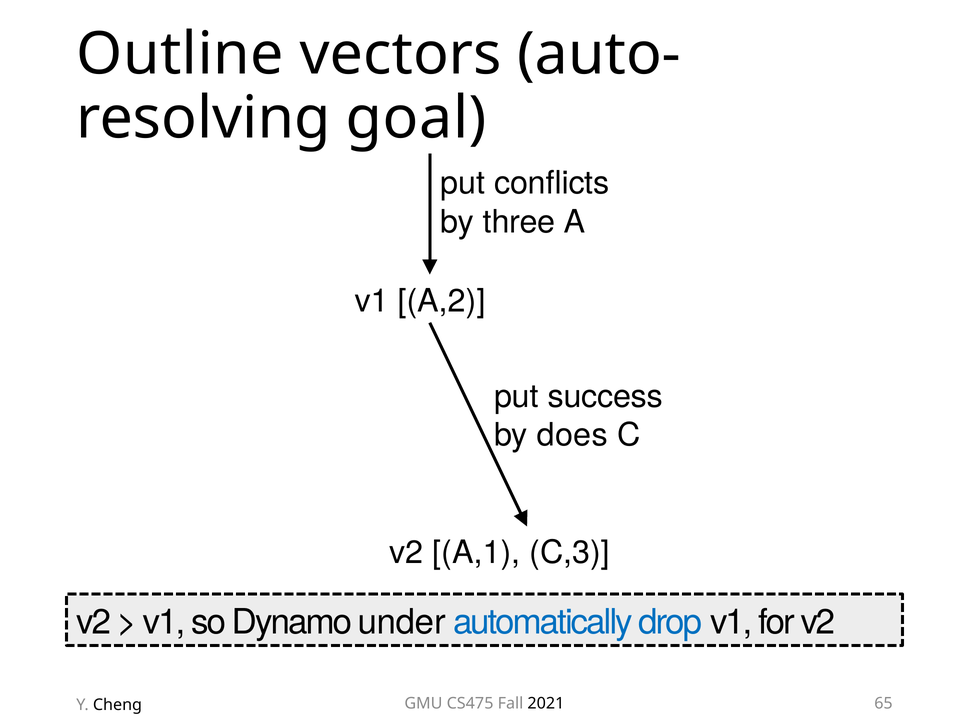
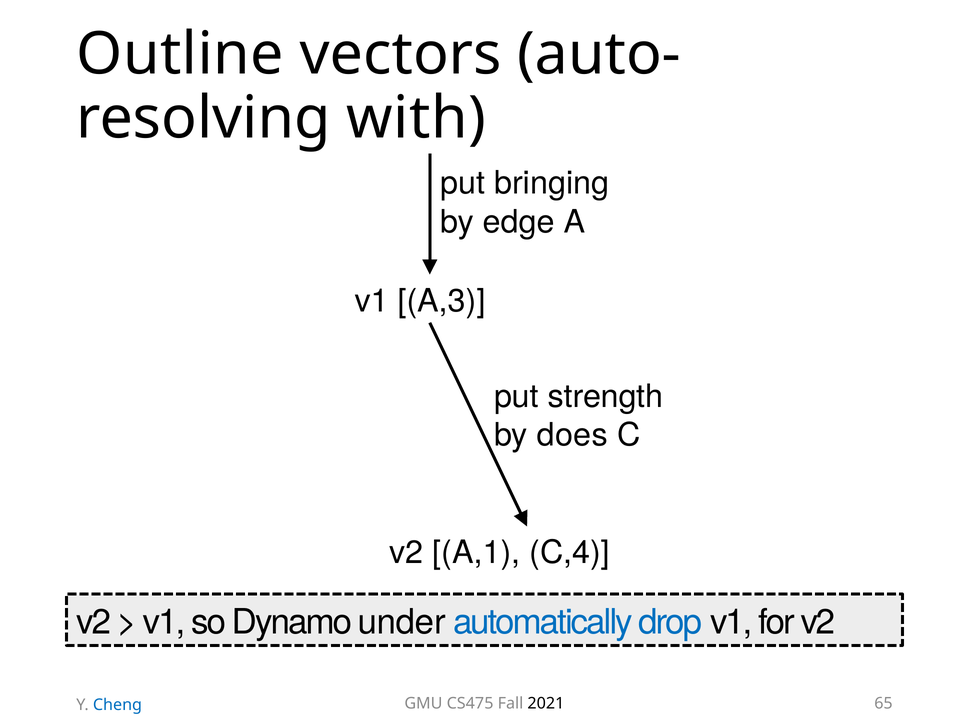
goal: goal -> with (416, 118)
conflicts: conflicts -> bringing (552, 183)
three: three -> edge (519, 222)
A,2: A,2 -> A,3 (442, 301)
success: success -> strength (605, 397)
C,3: C,3 -> C,4 (570, 553)
Cheng colour: black -> blue (117, 706)
